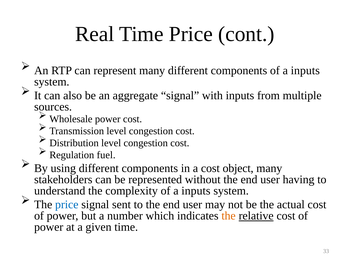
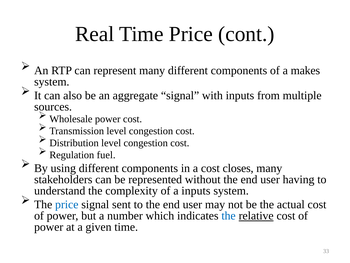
components of a inputs: inputs -> makes (305, 70)
object: object -> closes (238, 168)
the colour: orange -> blue (229, 215)
